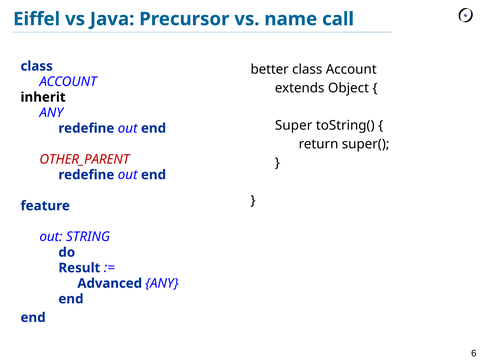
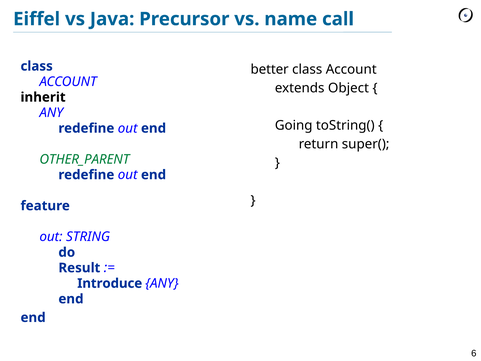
Super: Super -> Going (294, 125)
OTHER_PARENT colour: red -> green (84, 159)
Advanced: Advanced -> Introduce (110, 283)
